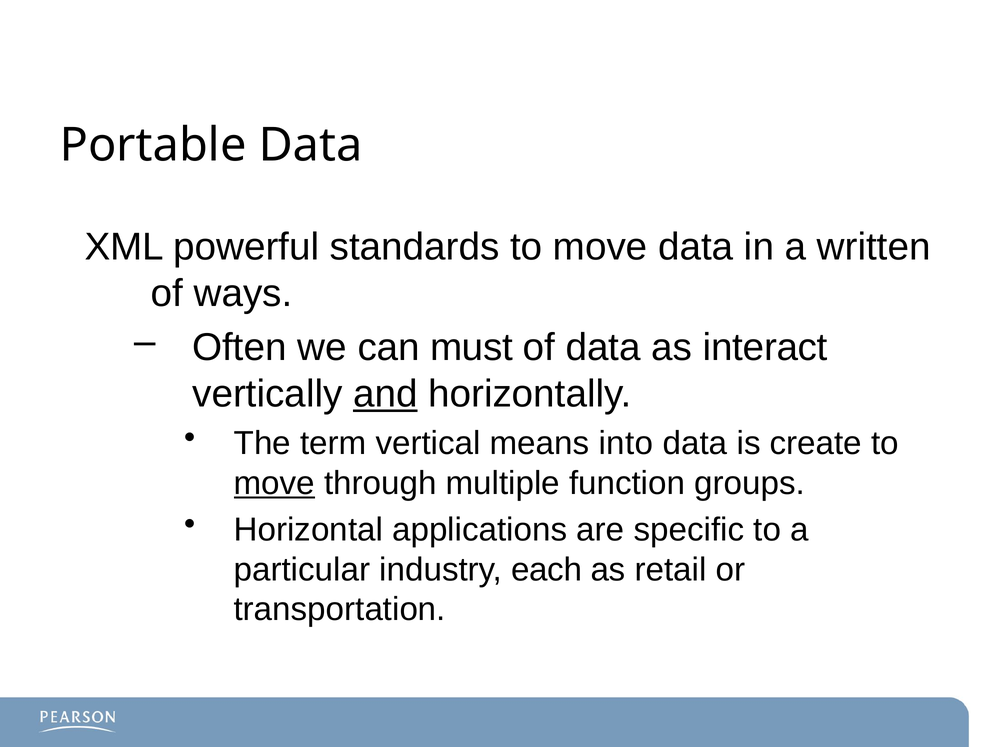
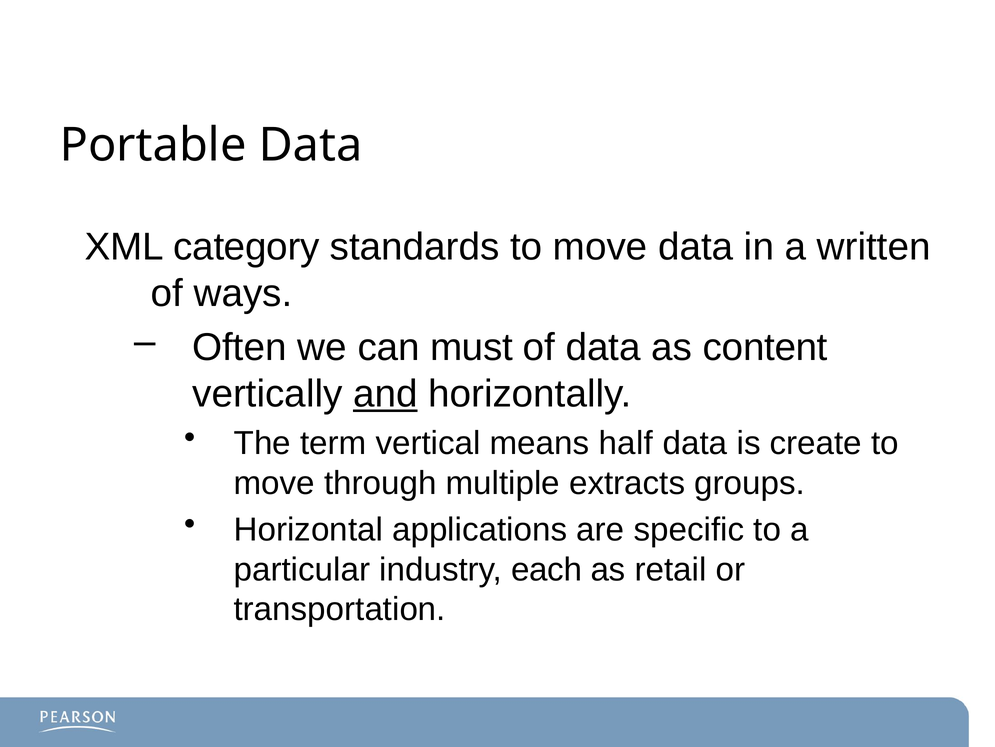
powerful: powerful -> category (246, 246)
interact: interact -> content (765, 347)
into: into -> half (626, 443)
move underline: present -> none (274, 483)
function: function -> extracts (627, 483)
